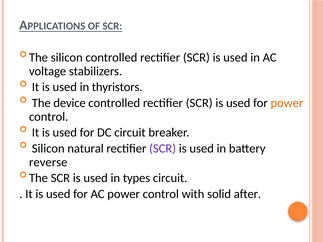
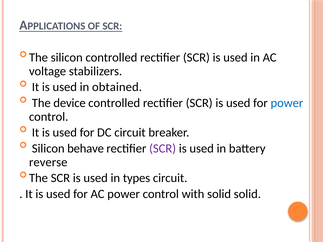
thyristors: thyristors -> obtained (117, 87)
power colour: orange -> blue (287, 103)
natural: natural -> behave (86, 149)
solid after: after -> solid (247, 194)
